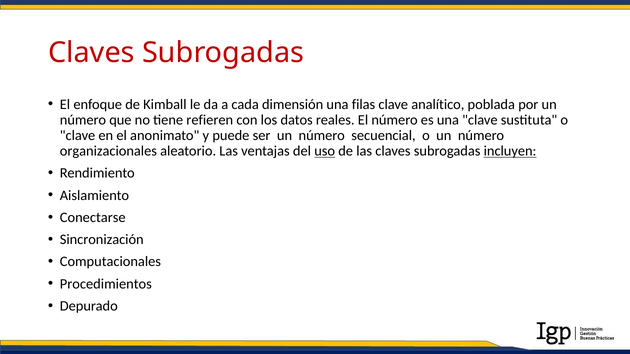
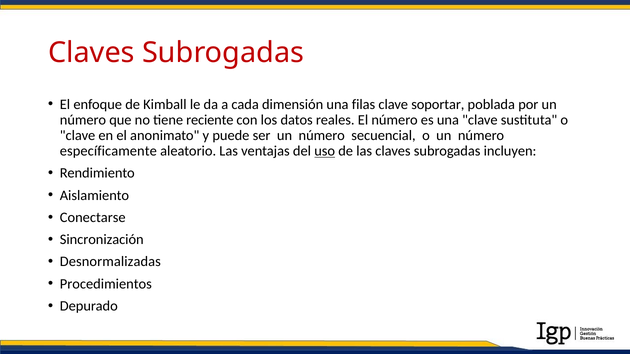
analítico: analítico -> soportar (438, 104)
refieren: refieren -> reciente (210, 120)
organizacionales: organizacionales -> específicamente (108, 151)
incluyen underline: present -> none (510, 151)
Computacionales: Computacionales -> Desnormalizadas (110, 262)
